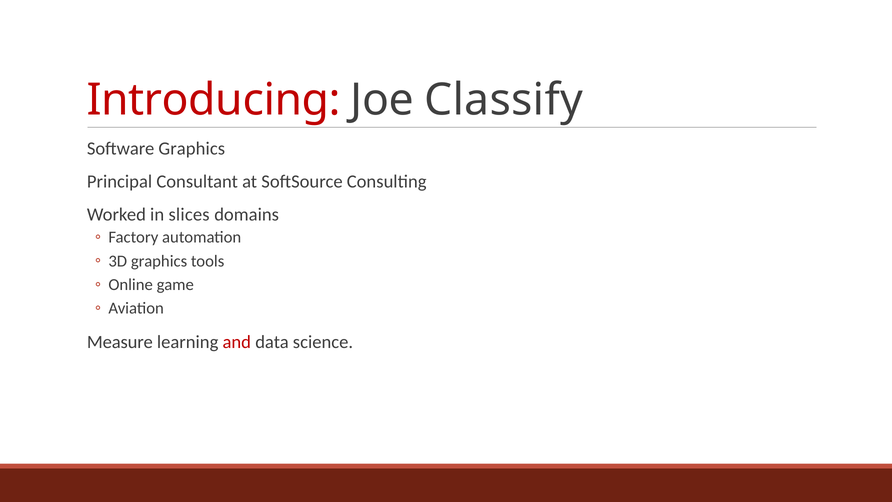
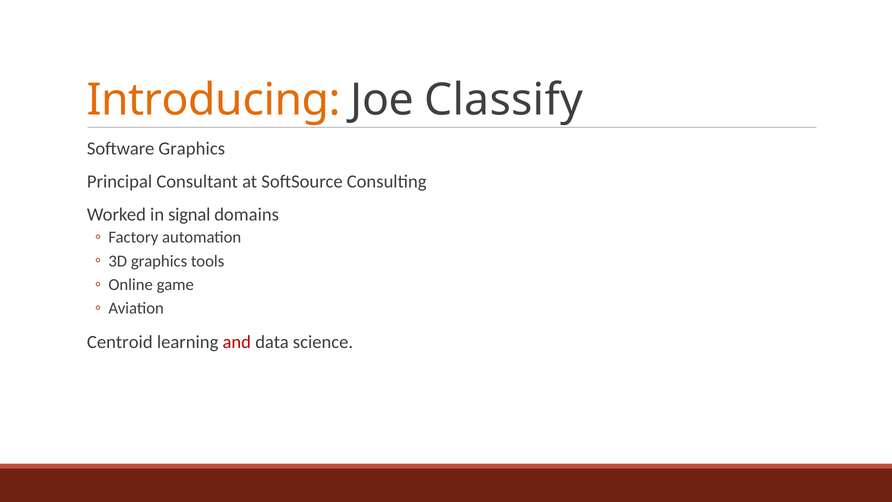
Introducing colour: red -> orange (214, 100)
slices: slices -> signal (189, 214)
Measure: Measure -> Centroid (120, 342)
